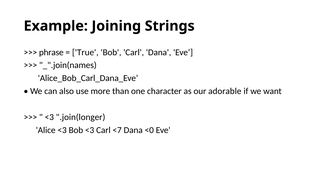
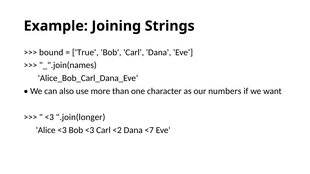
phrase: phrase -> bound (51, 52)
adorable: adorable -> numbers (225, 91)
<7: <7 -> <2 (117, 130)
<0: <0 -> <7 (149, 130)
